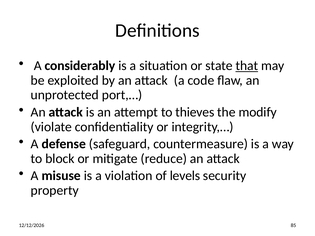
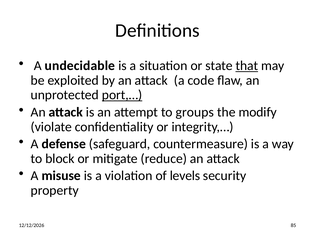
considerably: considerably -> undecidable (80, 66)
port,… underline: none -> present (122, 95)
thieves: thieves -> groups (195, 112)
